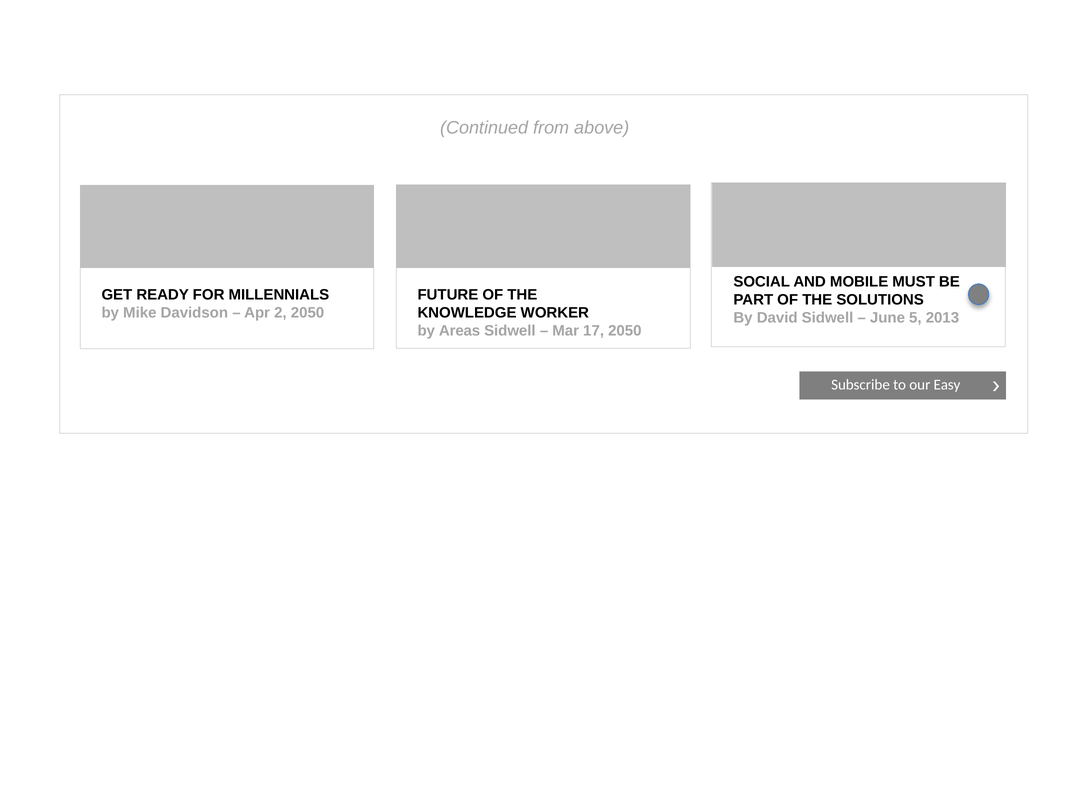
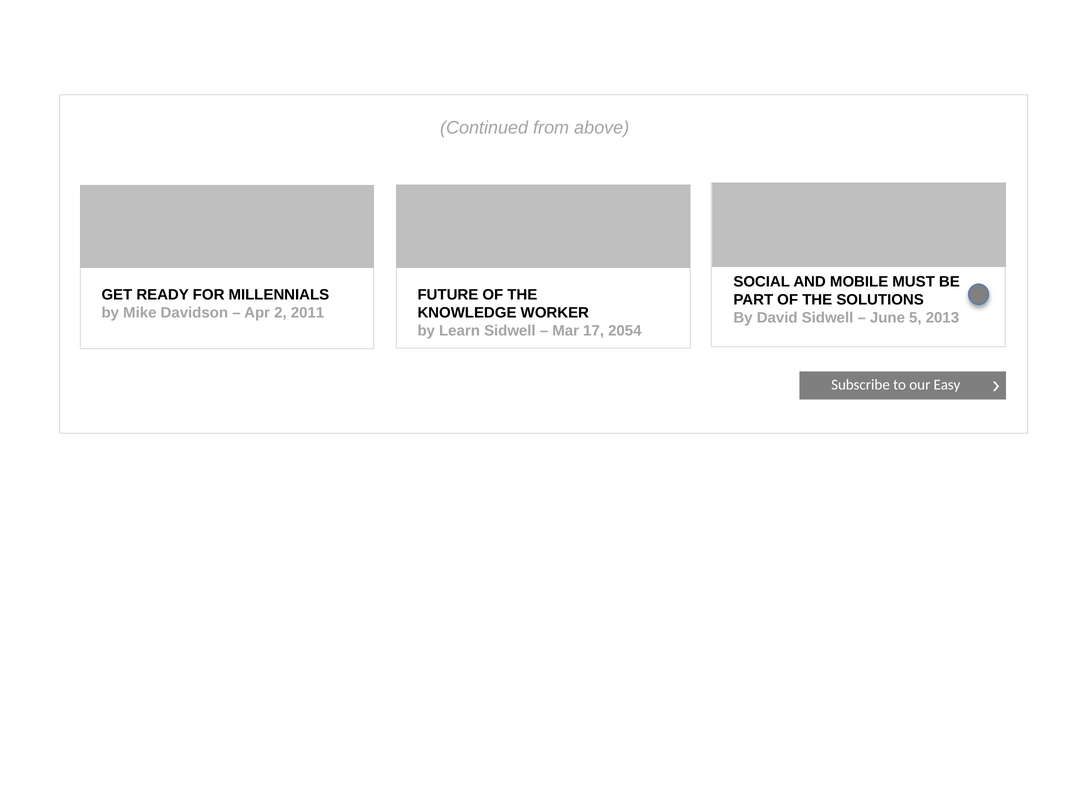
2 2050: 2050 -> 2011 (308, 313)
Areas: Areas -> Learn (460, 331)
17 2050: 2050 -> 2054 (625, 331)
